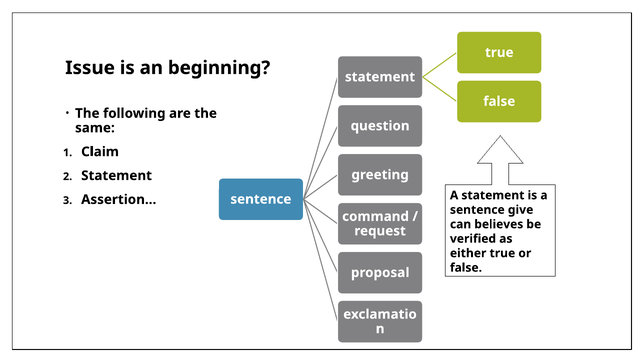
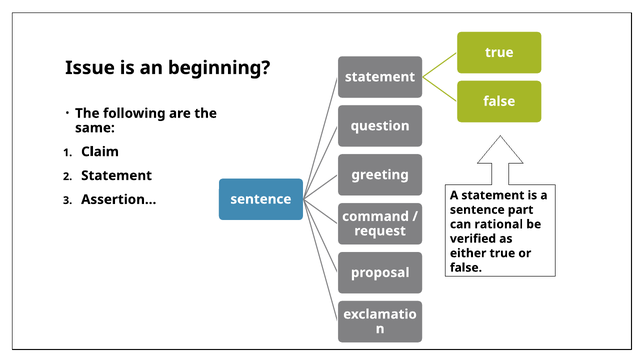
give: give -> part (521, 210)
believes: believes -> rational (499, 224)
